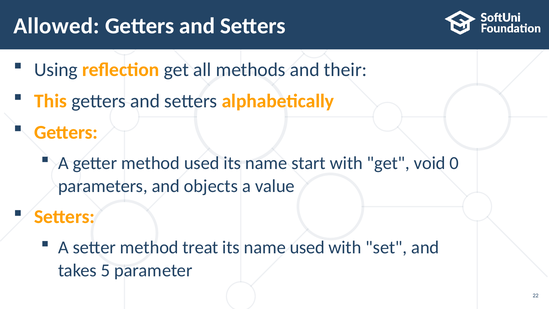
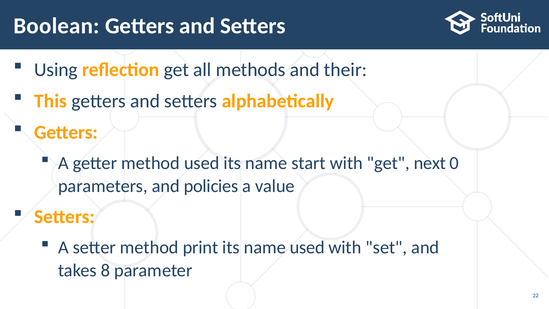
Allowed: Allowed -> Boolean (57, 26)
void: void -> next (430, 163)
objects: objects -> policies (211, 186)
treat: treat -> print (200, 247)
5: 5 -> 8 (105, 270)
